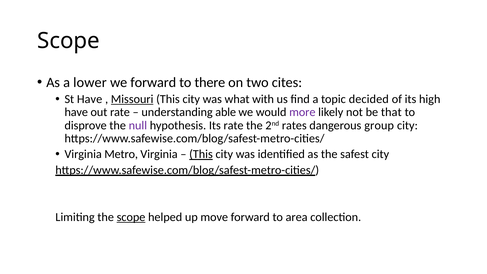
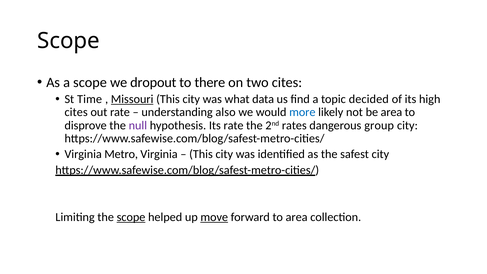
a lower: lower -> scope (90, 82)
we forward: forward -> dropout (153, 82)
St Have: Have -> Time (90, 99)
with: with -> data (263, 99)
have: have -> cites (76, 112)
able: able -> also (226, 112)
more colour: purple -> blue (302, 112)
be that: that -> area (391, 112)
This underline: present -> none (201, 154)
move underline: none -> present (214, 217)
